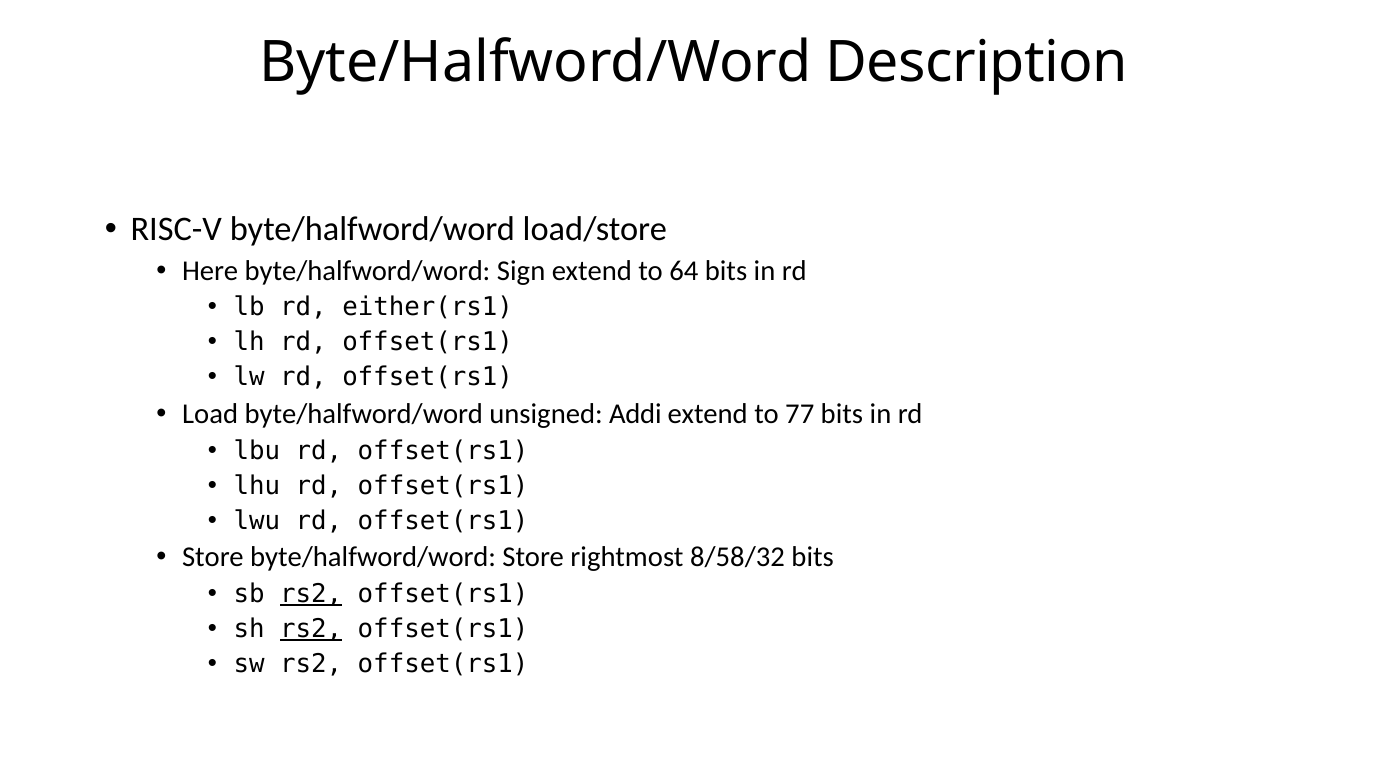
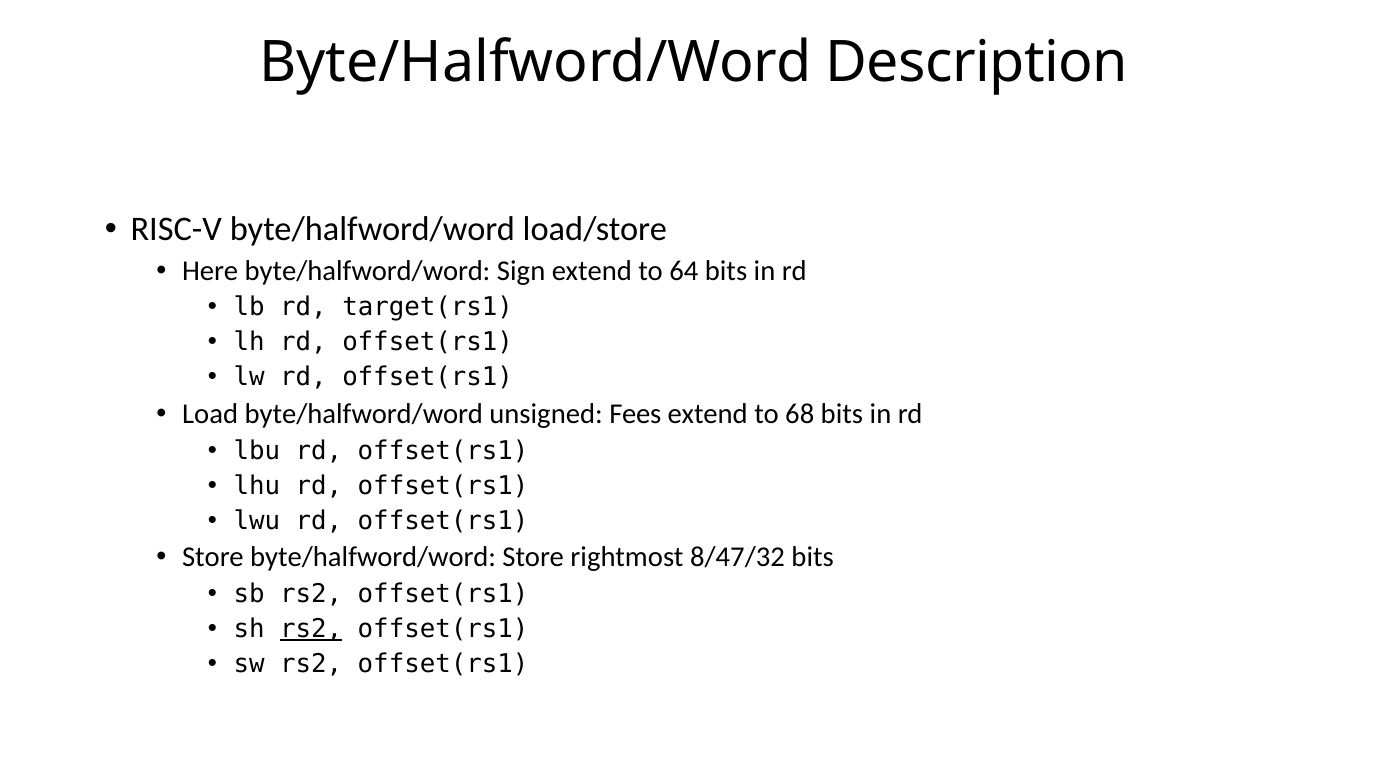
either(rs1: either(rs1 -> target(rs1 (428, 307)
Addi: Addi -> Fees (635, 414)
77: 77 -> 68 (800, 414)
8/58/32: 8/58/32 -> 8/47/32 (737, 557)
rs2 underline: present -> none (311, 593)
